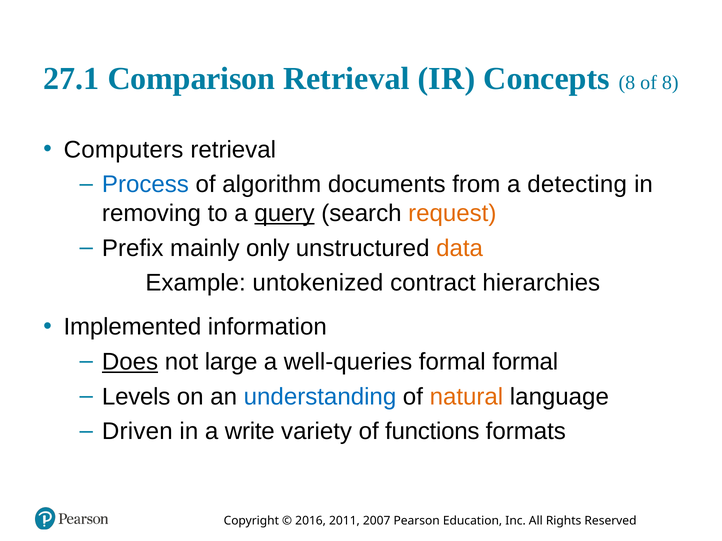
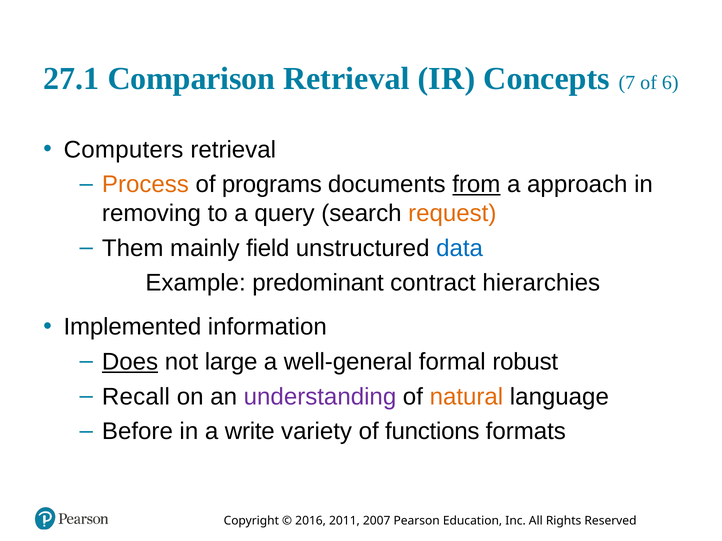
Concepts 8: 8 -> 7 (627, 83)
of 8: 8 -> 6 (670, 83)
Process colour: blue -> orange (145, 185)
algorithm: algorithm -> programs (272, 185)
from underline: none -> present (476, 185)
detecting: detecting -> approach (577, 185)
query underline: present -> none (285, 213)
Prefix: Prefix -> Them (133, 248)
only: only -> field (268, 248)
data colour: orange -> blue (460, 248)
untokenized: untokenized -> predominant (318, 283)
well-queries: well-queries -> well-general (348, 362)
formal formal: formal -> robust (525, 362)
Levels: Levels -> Recall (136, 397)
understanding colour: blue -> purple (320, 397)
Driven: Driven -> Before (137, 432)
